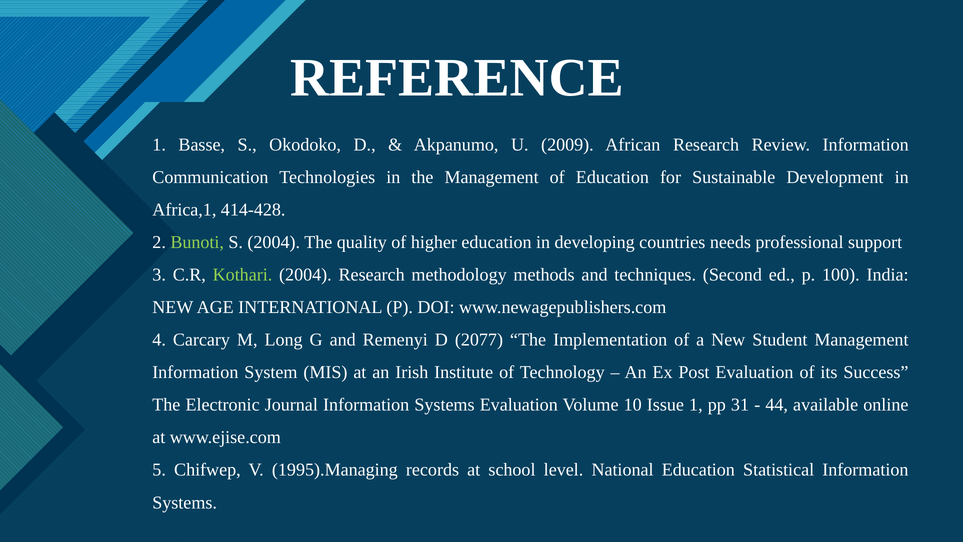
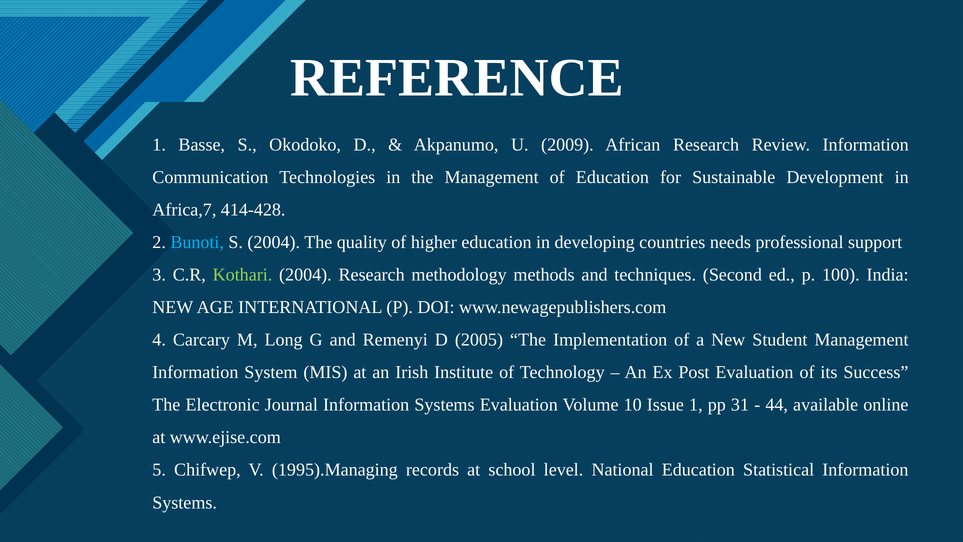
Africa,1: Africa,1 -> Africa,7 (184, 210)
Bunoti colour: light green -> light blue (197, 242)
2077: 2077 -> 2005 (479, 340)
